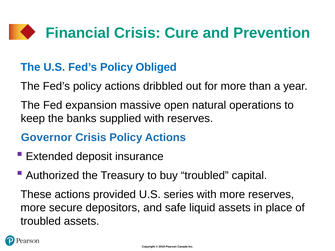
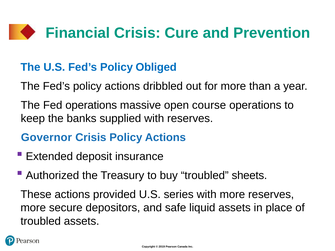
Fed expansion: expansion -> operations (91, 105)
natural: natural -> course (209, 105)
capital: capital -> sheets (249, 176)
